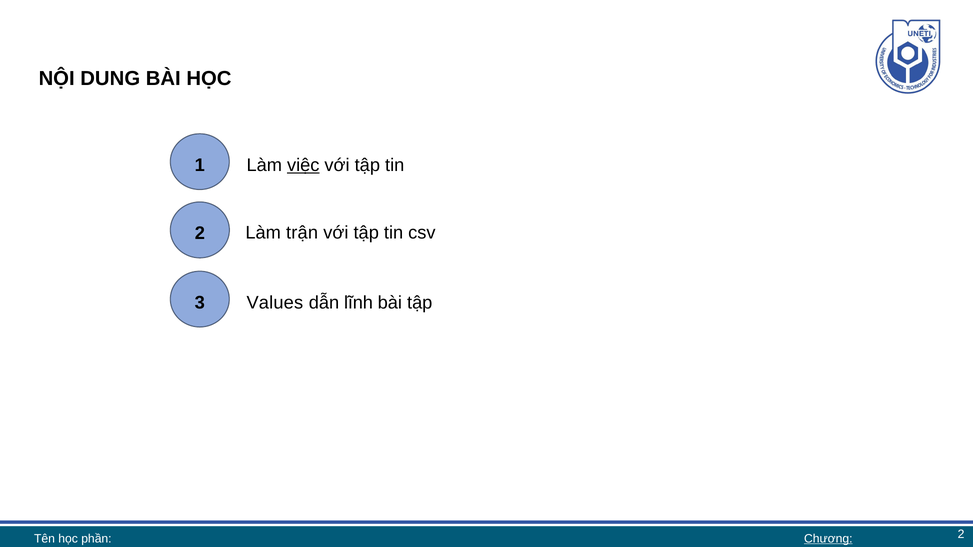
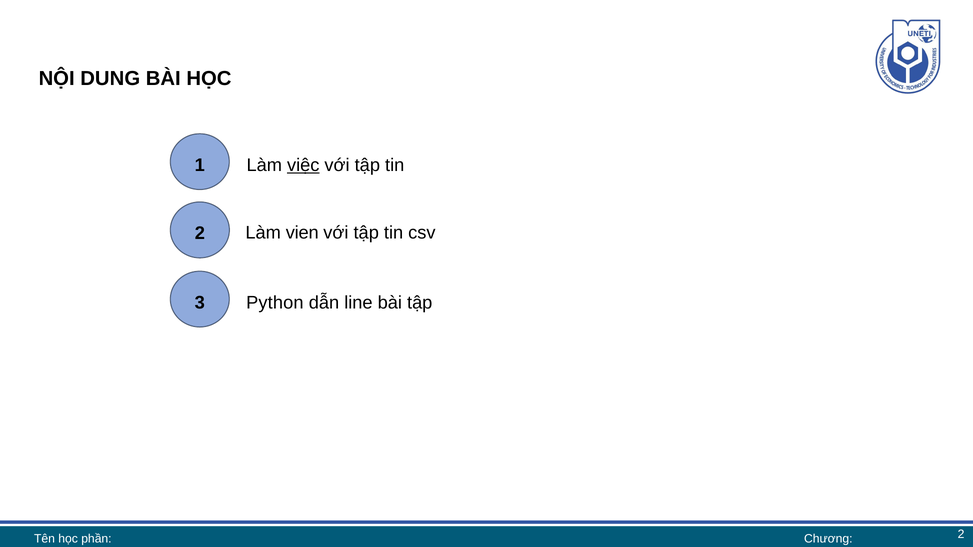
trận: trận -> vien (302, 233)
Values: Values -> Python (275, 303)
lĩnh: lĩnh -> line (358, 303)
Chương underline: present -> none (828, 539)
